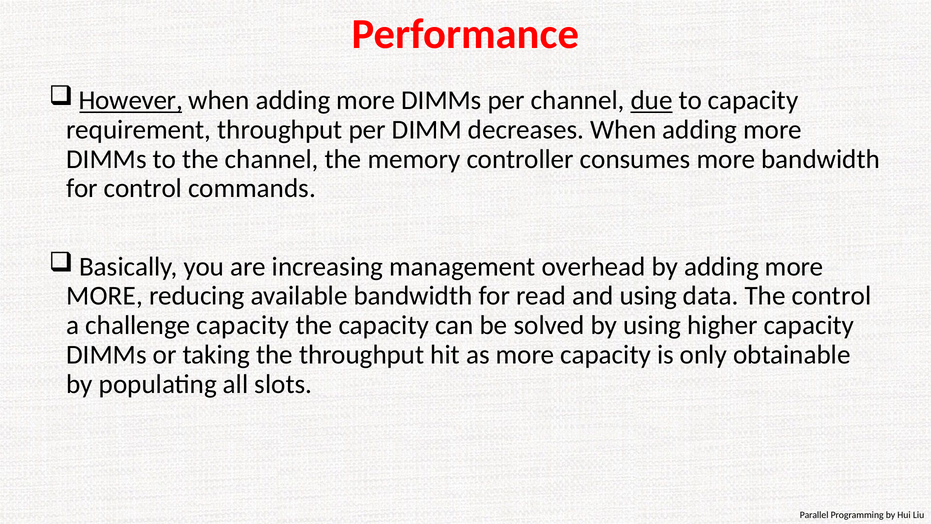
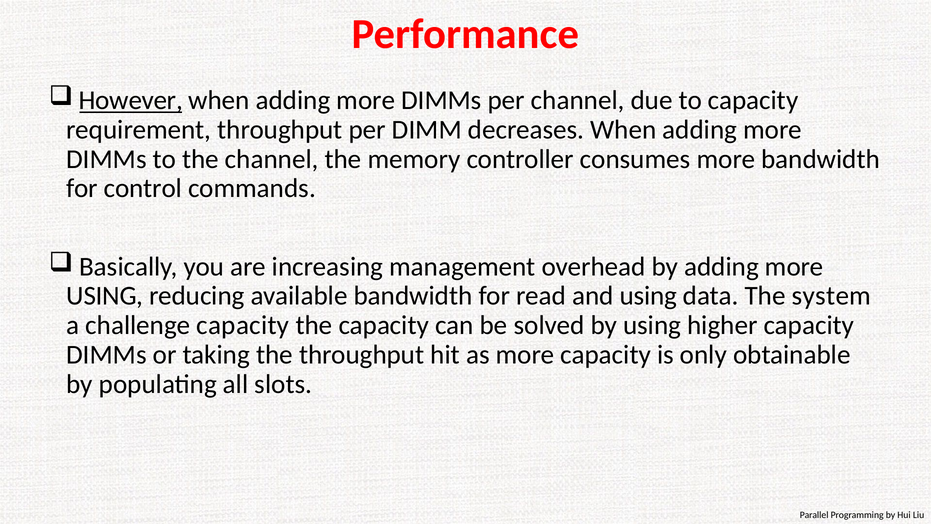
due underline: present -> none (652, 100)
MORE: MORE -> USING (105, 296)
The control: control -> system (831, 296)
